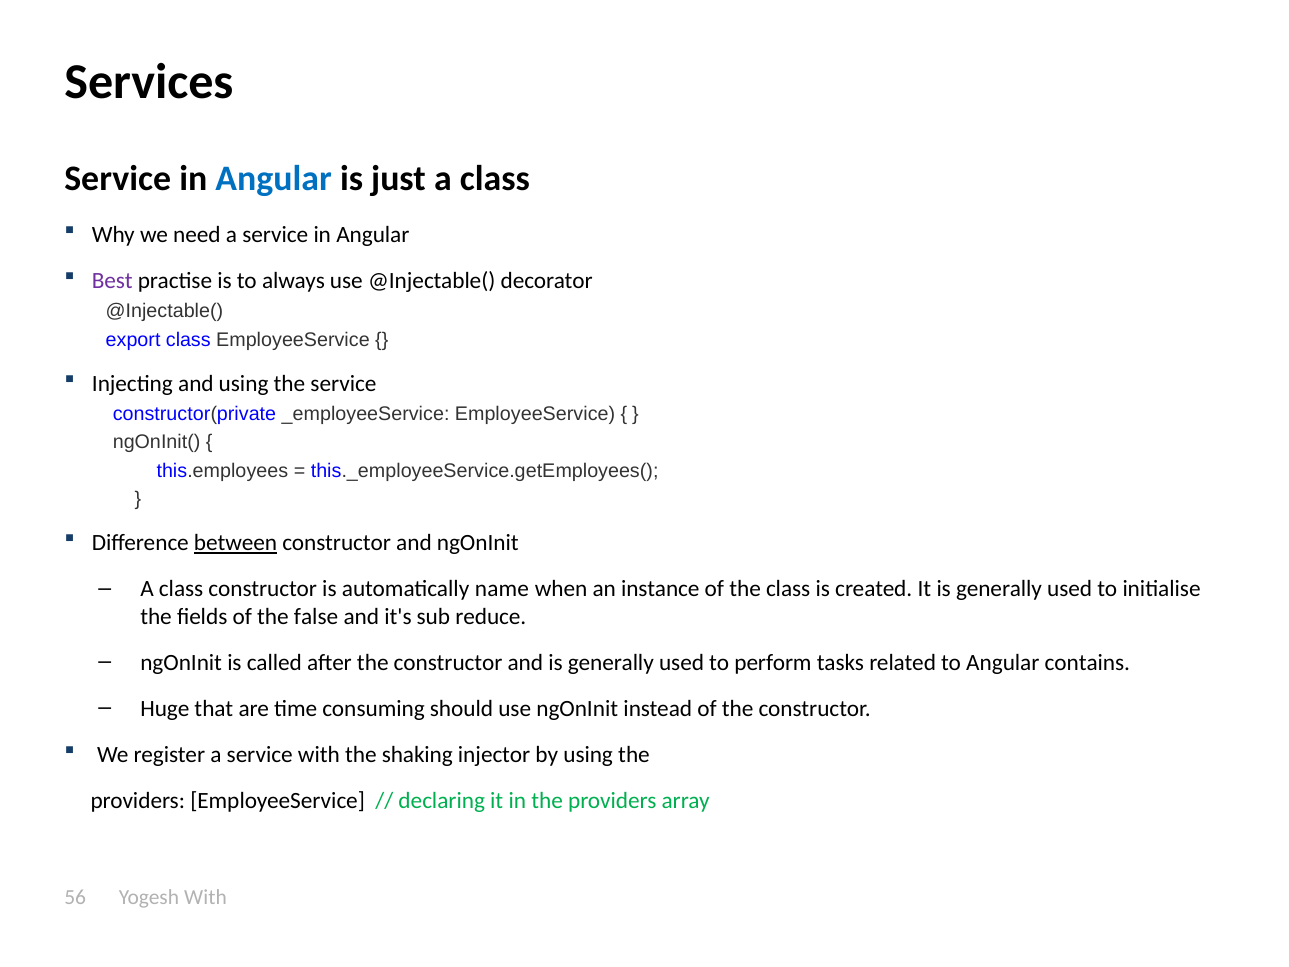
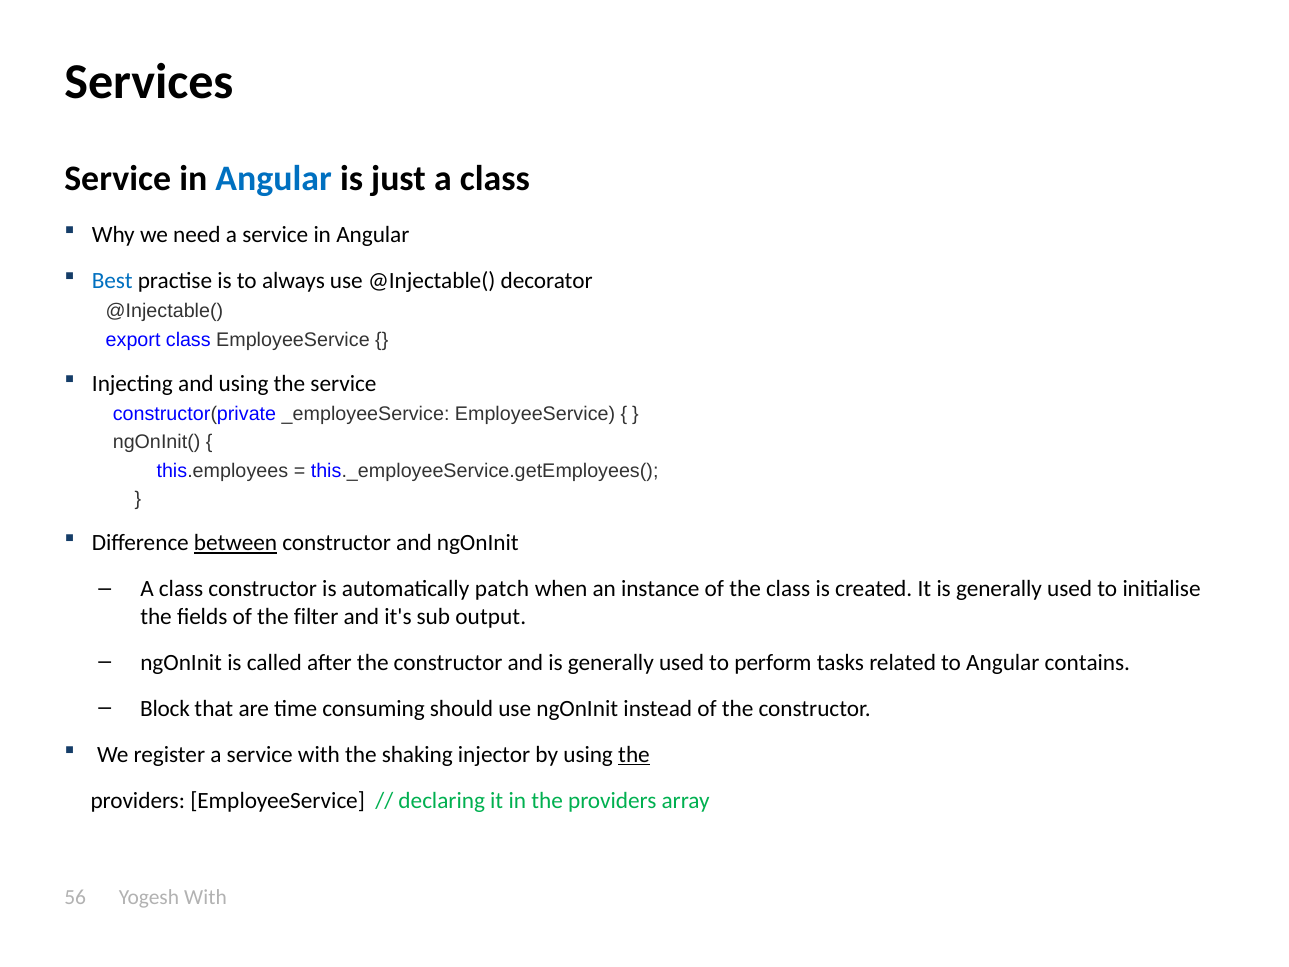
Best colour: purple -> blue (112, 281)
name: name -> patch (502, 589)
false: false -> filter (316, 617)
reduce: reduce -> output (491, 617)
Huge: Huge -> Block (165, 708)
the underline: none -> present (634, 754)
